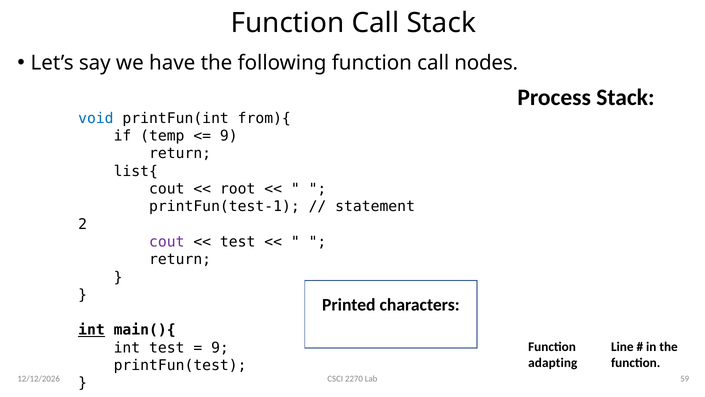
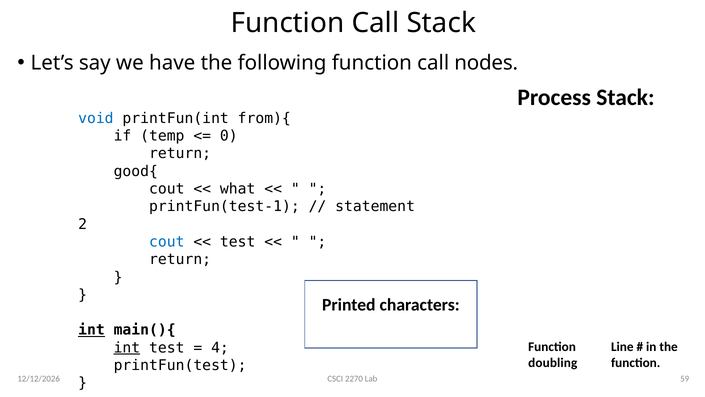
9: 9 -> 0 (229, 136)
list{: list{ -> good{ (136, 171)
root: root -> what (238, 189)
cout colour: purple -> blue (167, 242)
int underline: none -> present (127, 347)
9: 9 -> 4 (220, 347)
adapting: adapting -> doubling (553, 363)
